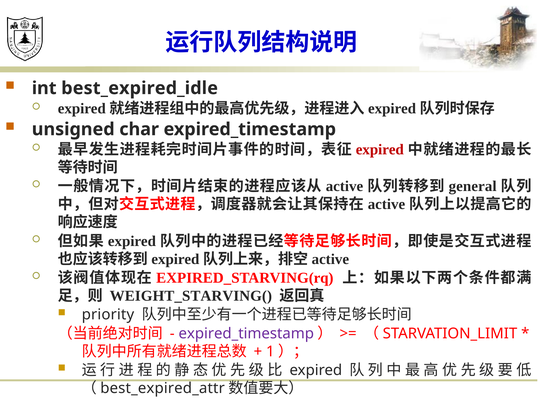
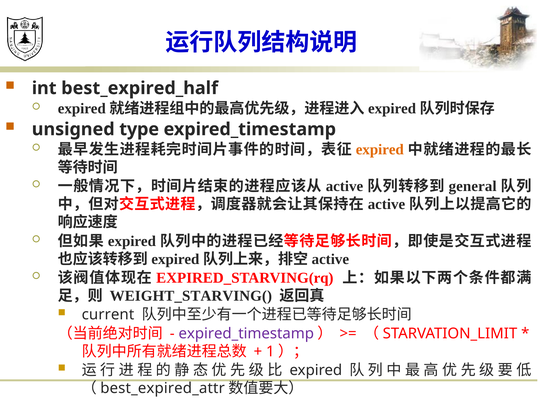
best_expired_idle: best_expired_idle -> best_expired_half (140, 88)
char: char -> type (139, 129)
expired colour: red -> orange (380, 149)
priority: priority -> current (108, 314)
